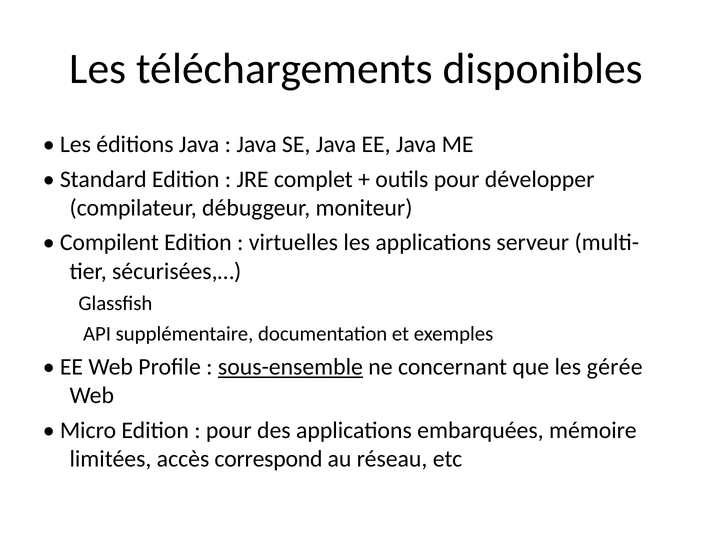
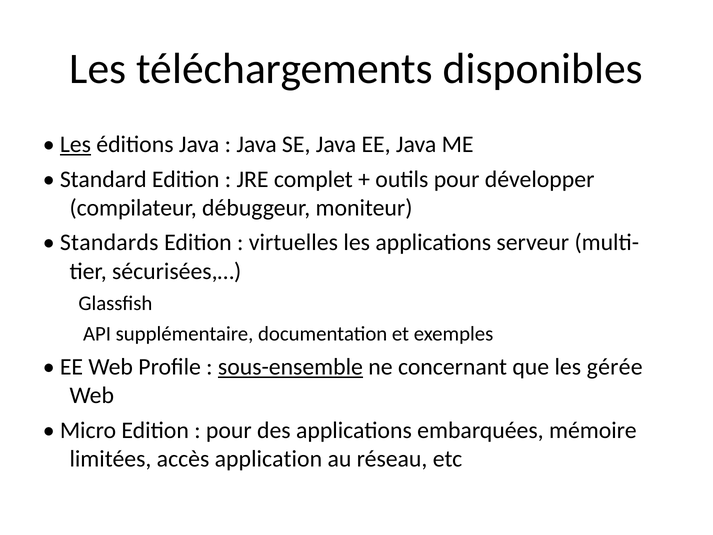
Les underline: none -> present (75, 144)
Compilent: Compilent -> Standards (109, 243)
correspond: correspond -> application (268, 459)
